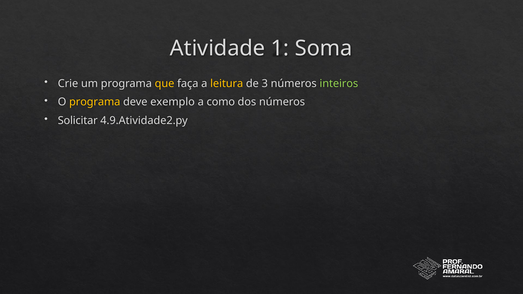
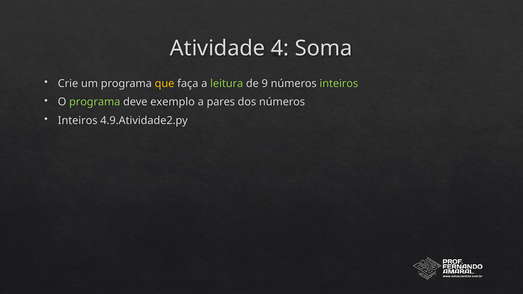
1: 1 -> 4 (280, 48)
leitura colour: yellow -> light green (227, 84)
3: 3 -> 9 (265, 84)
programa colour: yellow -> light green (95, 102)
como: como -> pares (221, 102)
Solicitar: Solicitar -> Inteiros (78, 121)
